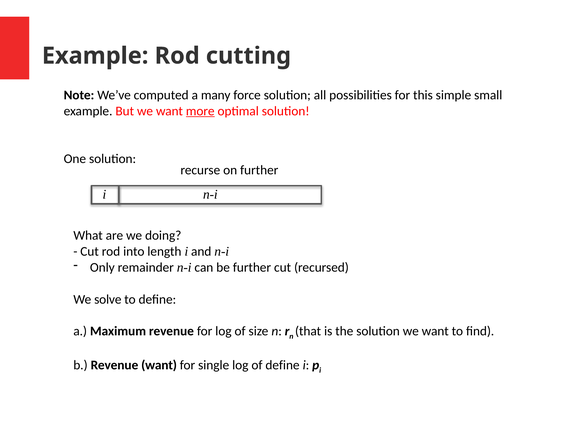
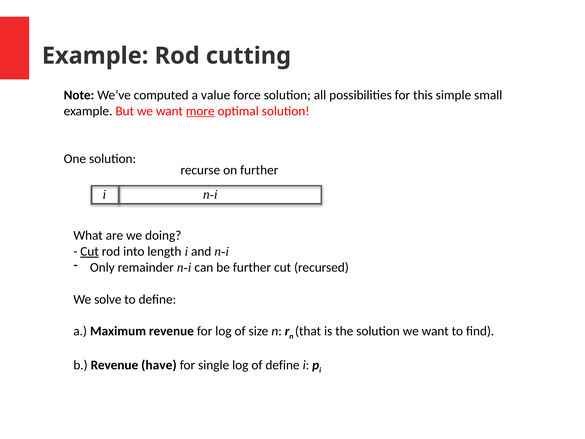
many: many -> value (216, 95)
Cut underline: none -> present (90, 251)
Revenue want: want -> have (159, 365)
